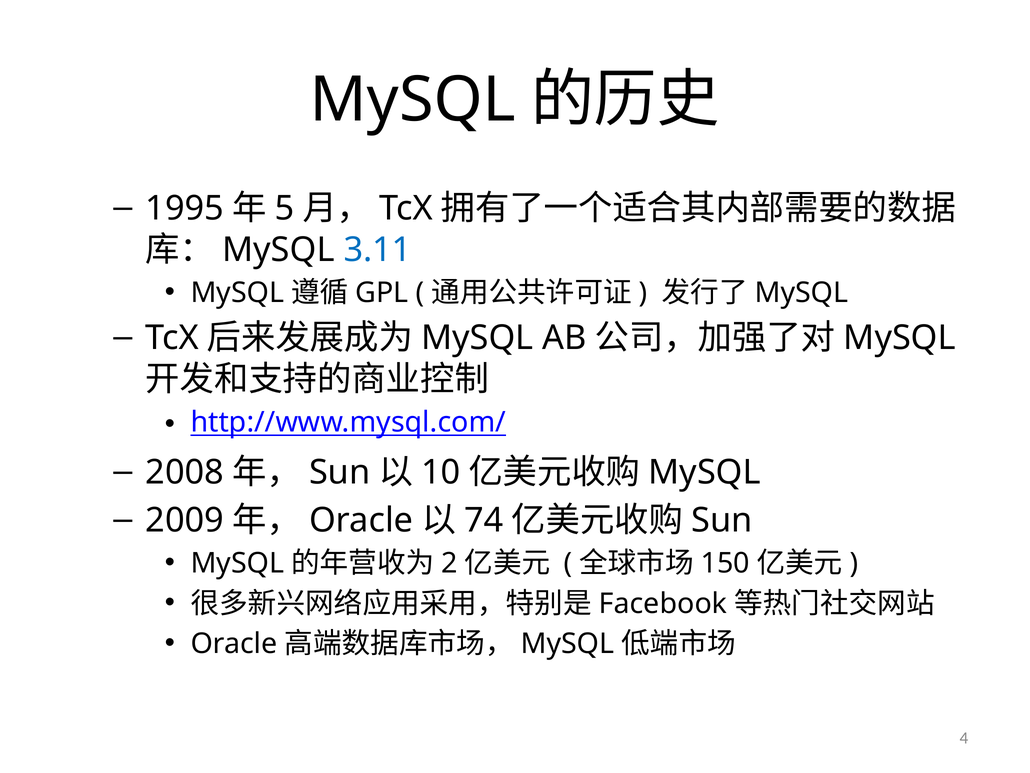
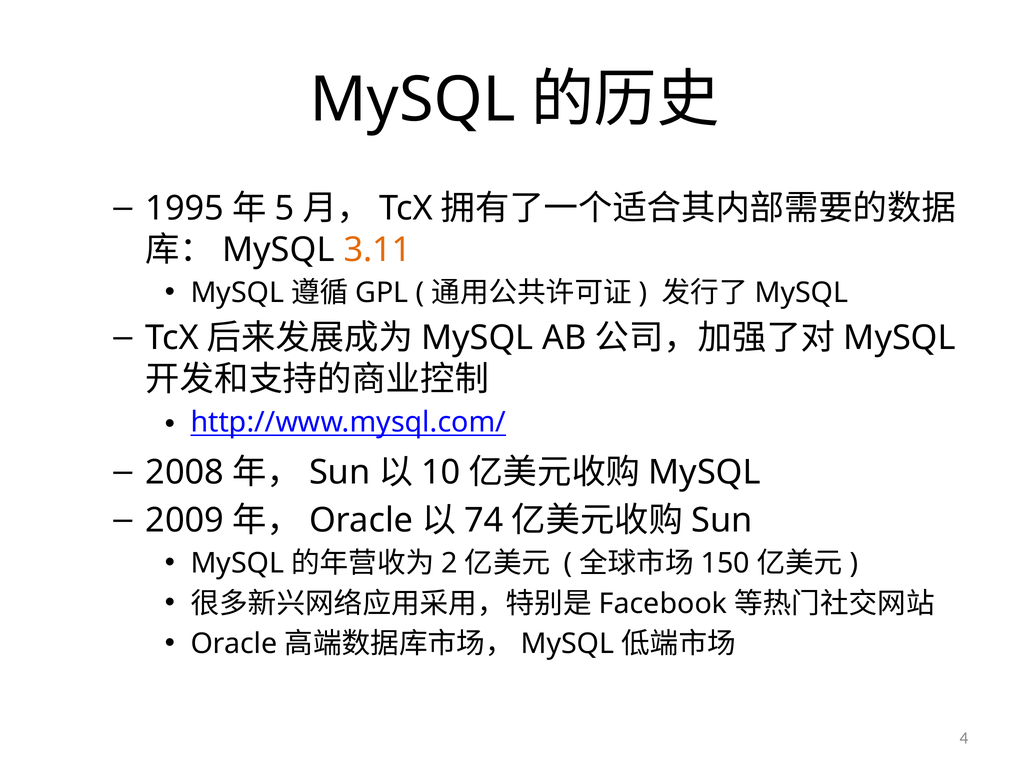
3.11 colour: blue -> orange (378, 250)
